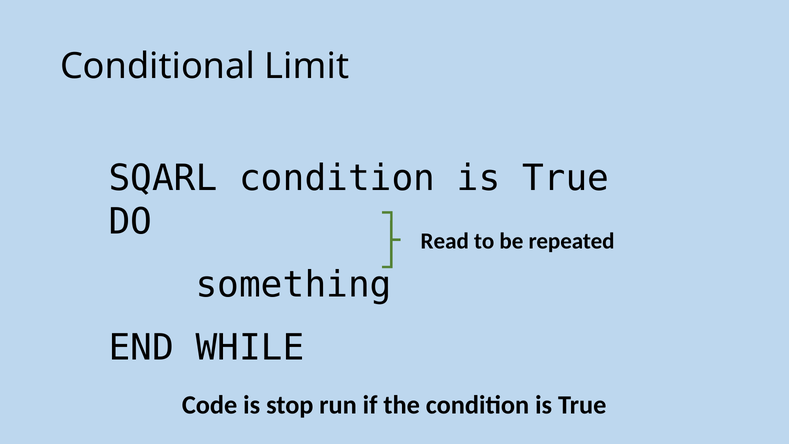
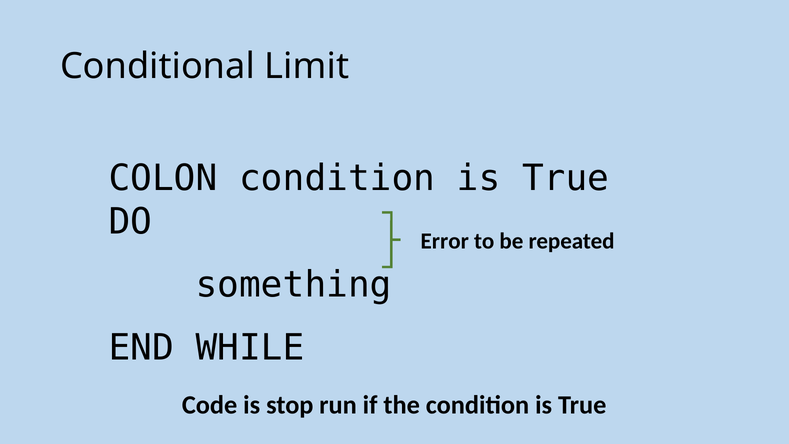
SQARL: SQARL -> COLON (163, 178)
Read: Read -> Error (445, 241)
